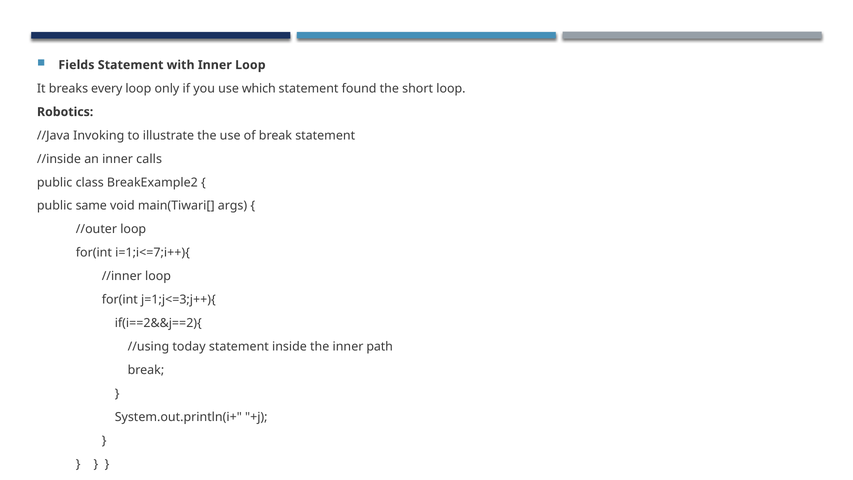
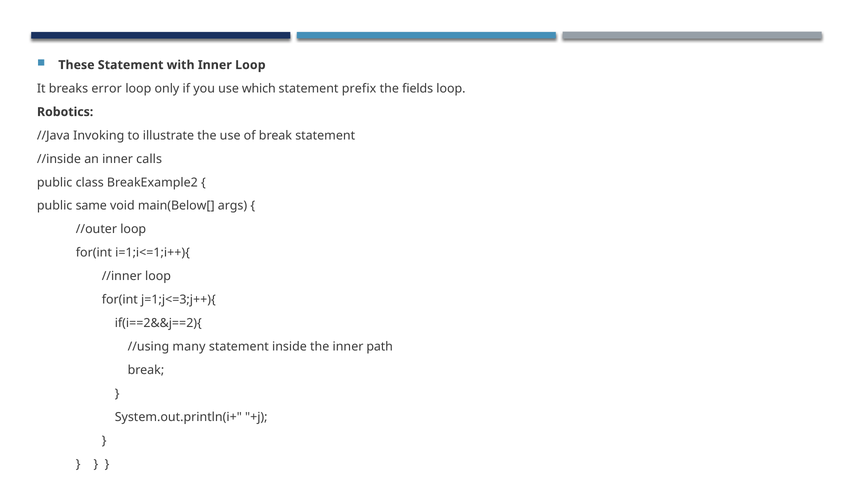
Fields: Fields -> These (76, 65)
every: every -> error (107, 88)
found: found -> prefix (359, 88)
short: short -> fields (418, 88)
main(Tiwari[: main(Tiwari[ -> main(Below[ (176, 206)
i=1;i<=7;i++){: i=1;i<=7;i++){ -> i=1;i<=1;i++){ (153, 253)
today: today -> many (189, 347)
